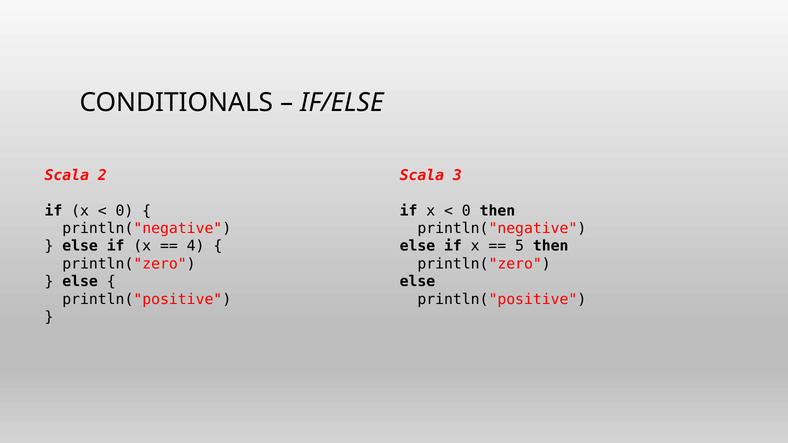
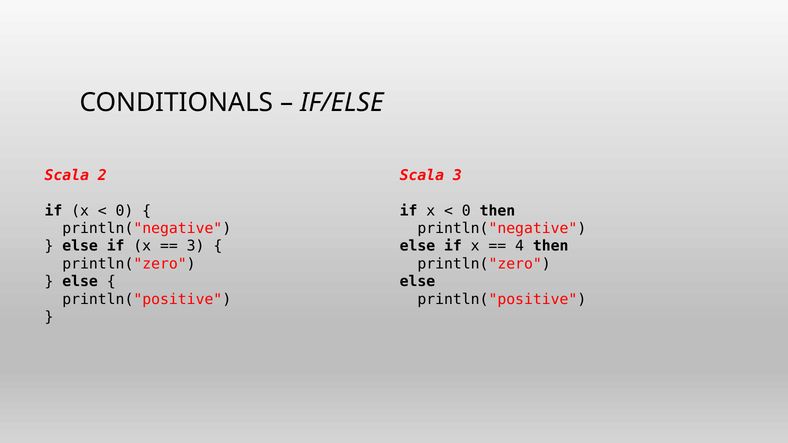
4: 4 -> 3 (196, 246)
5: 5 -> 4 (520, 246)
